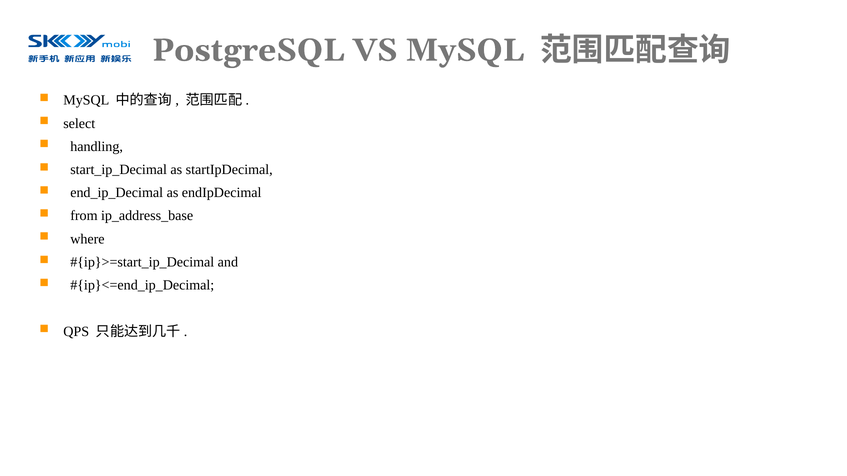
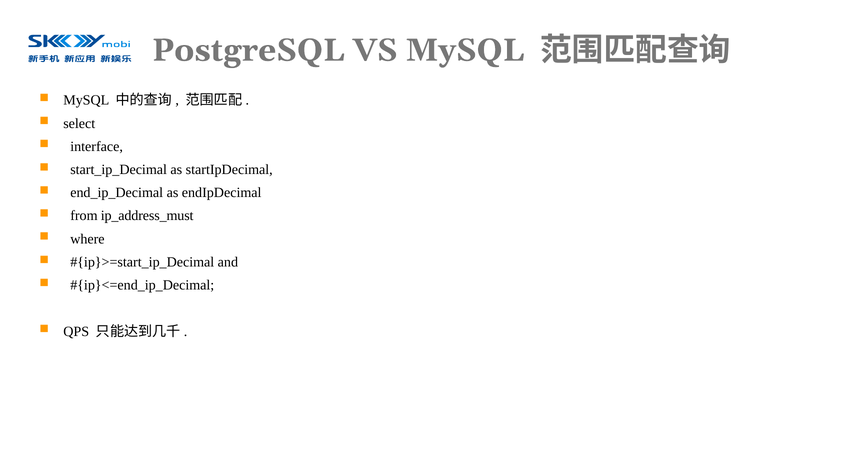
handling: handling -> interface (97, 147)
ip_address_base: ip_address_base -> ip_address_must (147, 216)
